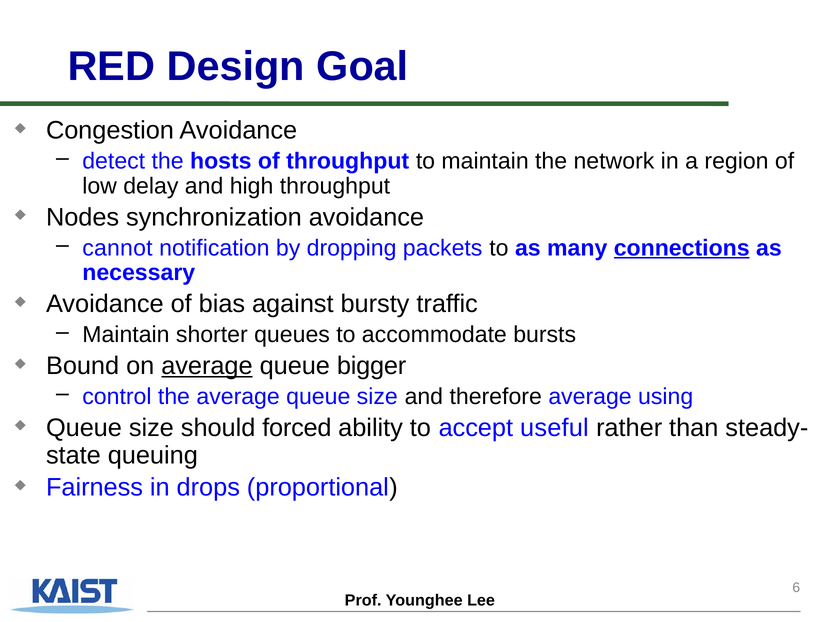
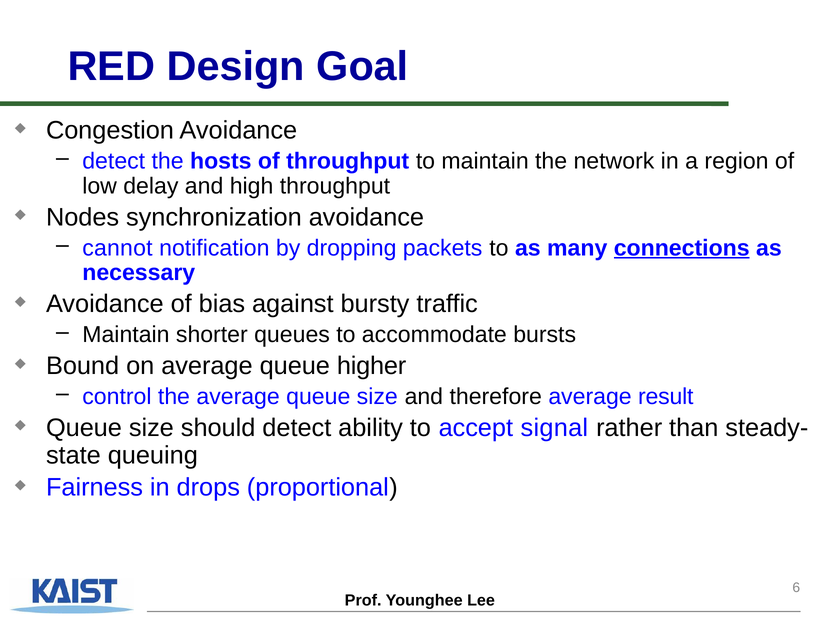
average underline: present -> none (207, 366)
bigger: bigger -> higher (372, 366)
using: using -> result (666, 397)
should forced: forced -> detect (297, 428)
useful: useful -> signal (554, 428)
